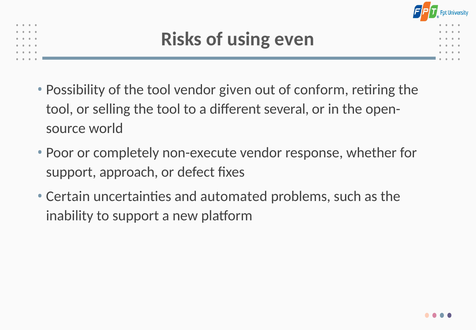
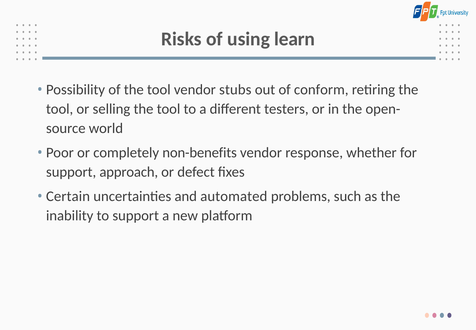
even: even -> learn (295, 39)
given: given -> stubs (235, 90)
several: several -> testers (286, 109)
non-execute: non-execute -> non-benefits (200, 153)
